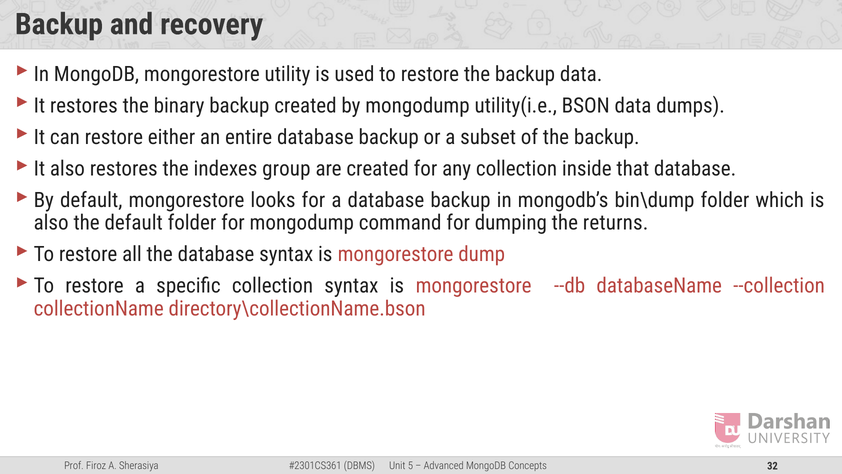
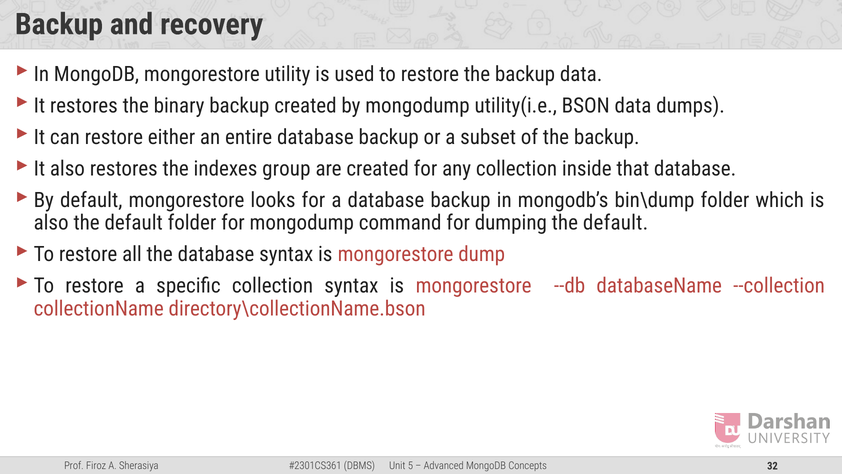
dumping the returns: returns -> default (616, 223)
